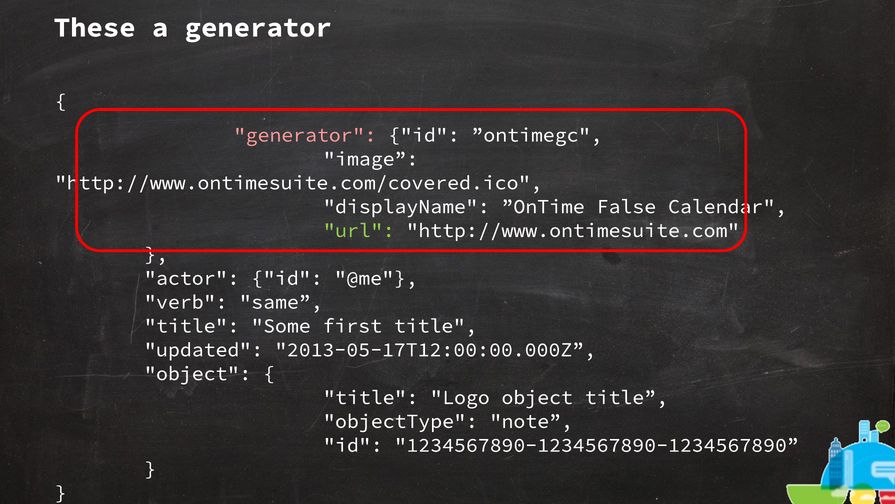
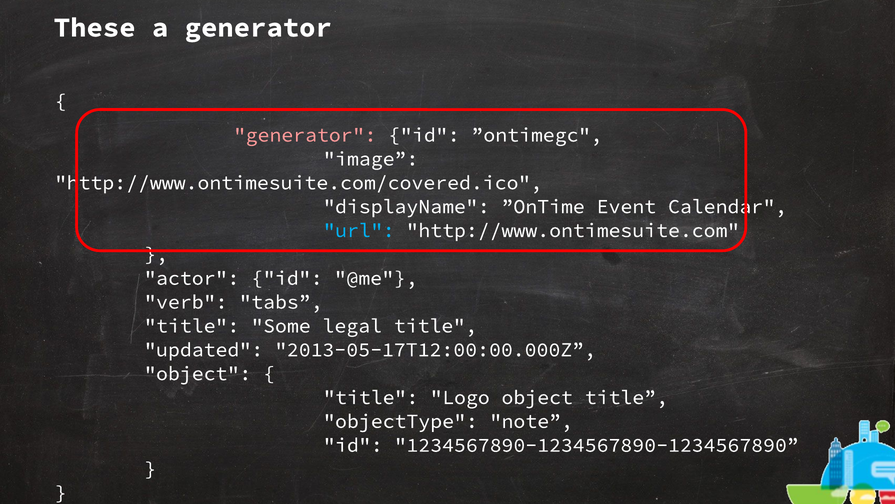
False: False -> Event (626, 207)
url colour: light green -> light blue (359, 230)
same: same -> tabs (281, 302)
first: first -> legal (352, 326)
